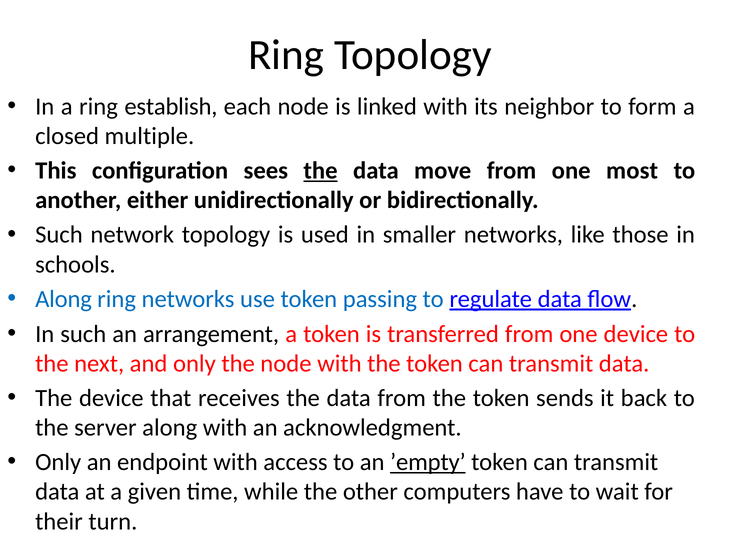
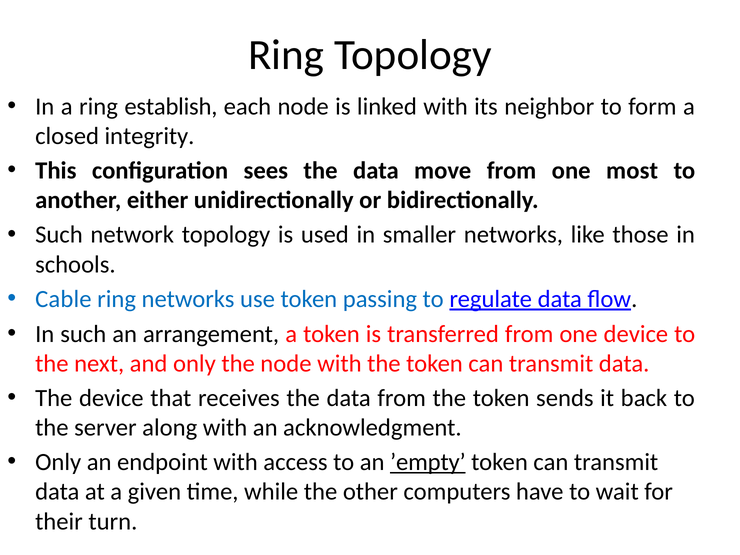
multiple: multiple -> integrity (149, 136)
the underline: present -> none (321, 171)
Along: Along -> Cable (63, 299)
